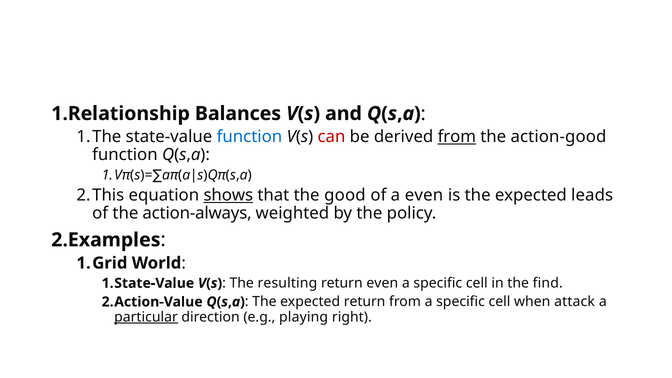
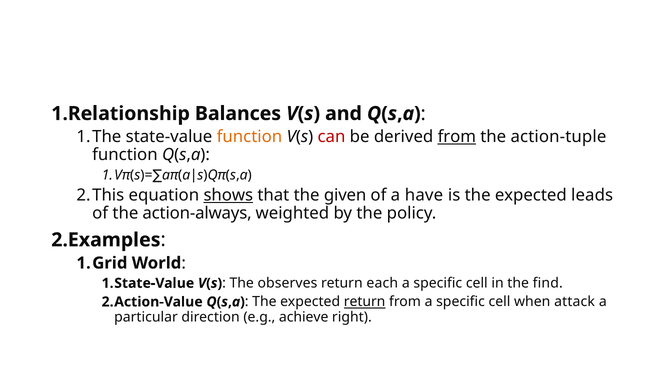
function colour: blue -> orange (249, 137)
action-good: action-good -> action-tuple (558, 137)
good: good -> given (345, 195)
a even: even -> have (424, 195)
resulting: resulting -> observes (287, 283)
return even: even -> each (382, 283)
return underline: none -> present (365, 302)
particular underline: present -> none (146, 317)
playing: playing -> achieve (304, 317)
